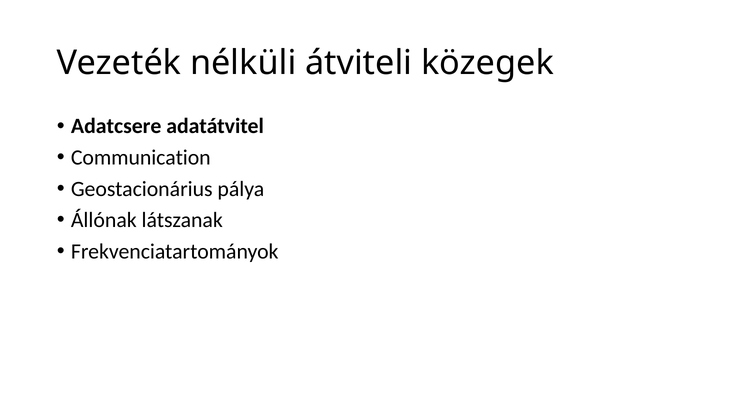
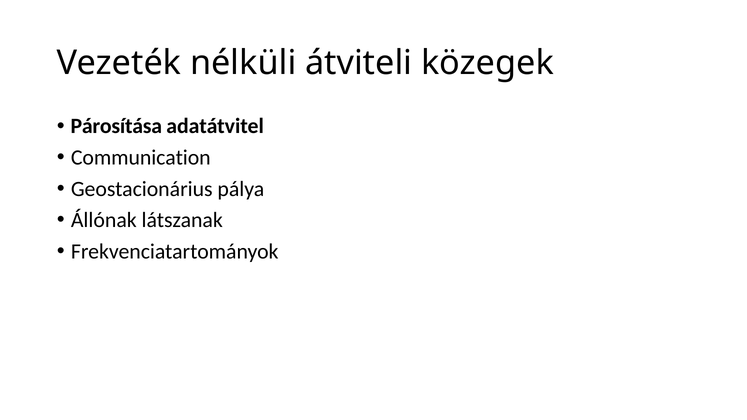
Adatcsere: Adatcsere -> Párosítása (116, 126)
